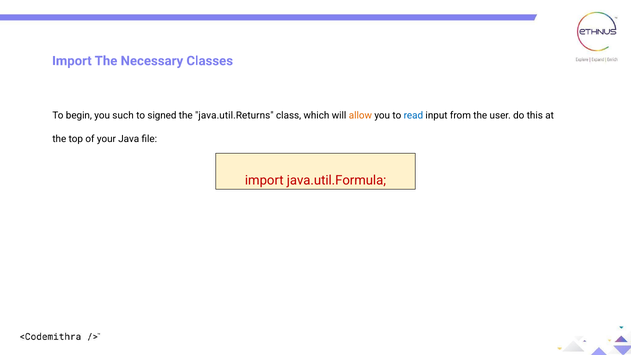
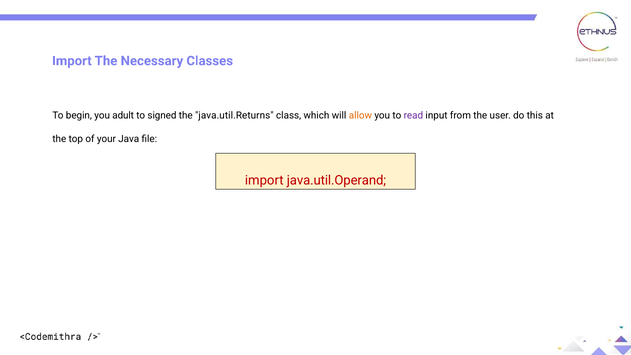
such: such -> adult (123, 115)
read colour: blue -> purple (413, 115)
java.util.Formula: java.util.Formula -> java.util.Operand (336, 180)
